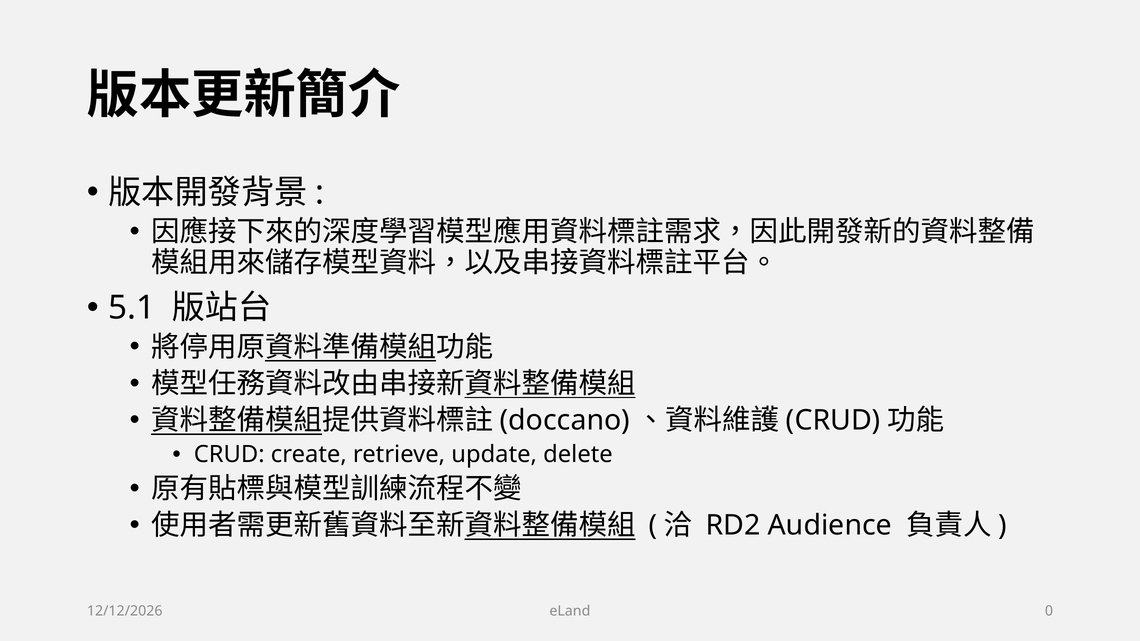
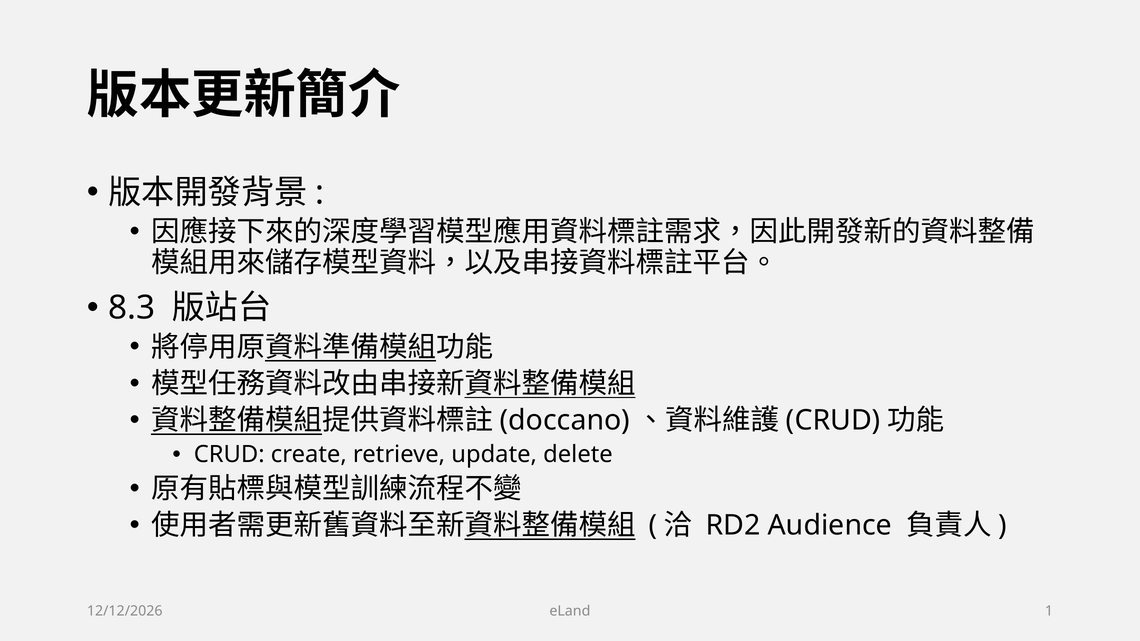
5.1: 5.1 -> 8.3 (132, 308)
0: 0 -> 1 (1049, 611)
